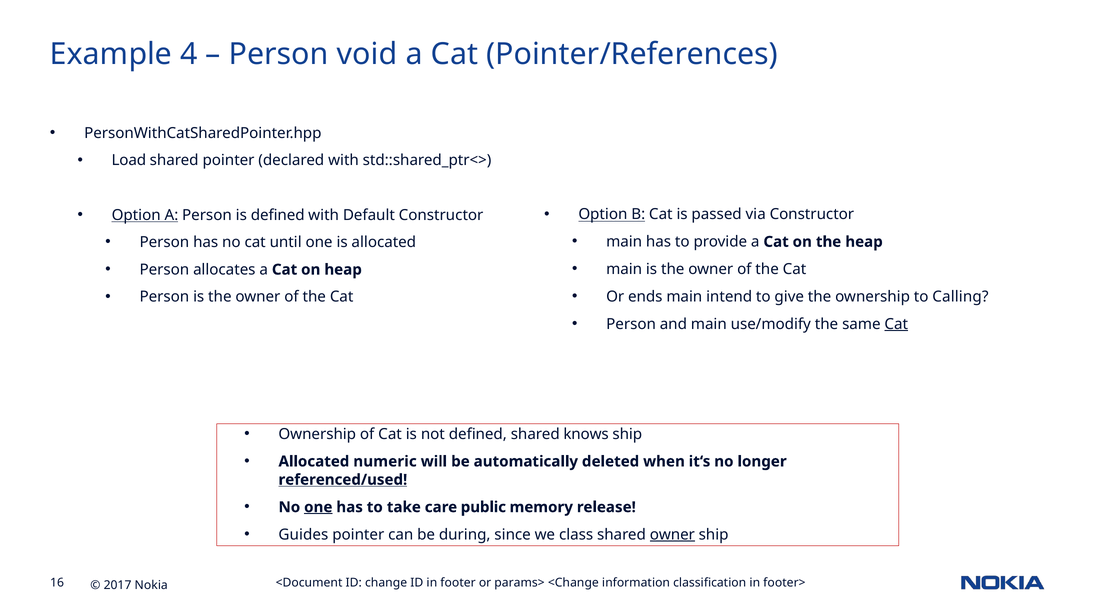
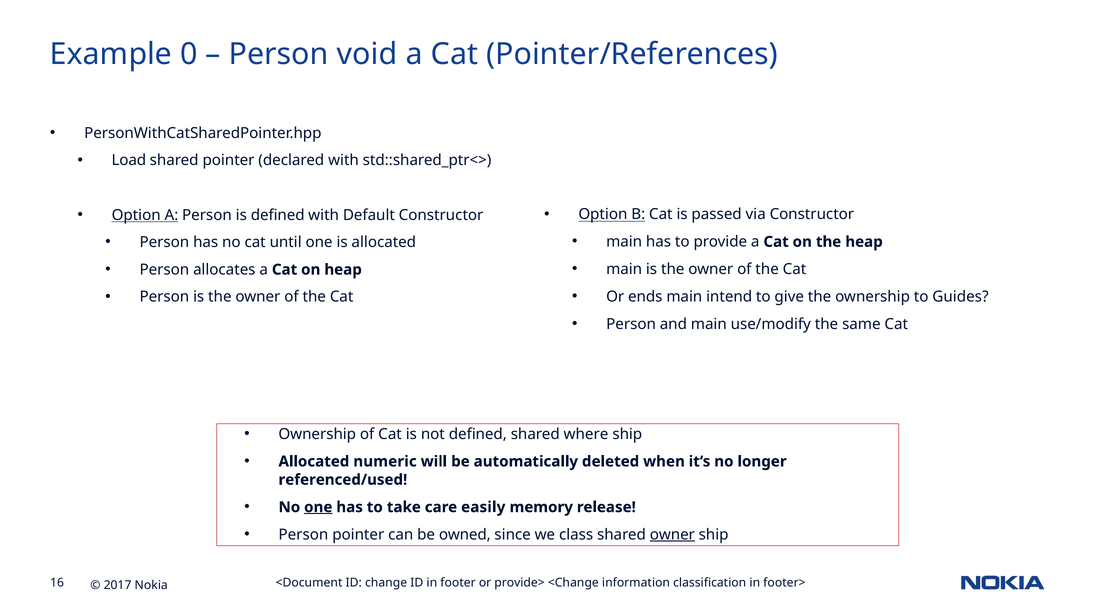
4: 4 -> 0 (189, 54)
Calling: Calling -> Guides (960, 296)
Cat underline: present -> none (896, 324)
knows: knows -> where (586, 434)
referenced/used underline: present -> none (343, 479)
public: public -> easily (483, 507)
Guides: Guides -> Person (303, 534)
during: during -> owned (465, 534)
params>: params> -> provide> (520, 582)
